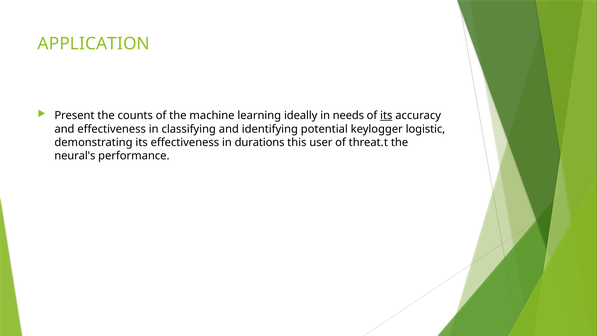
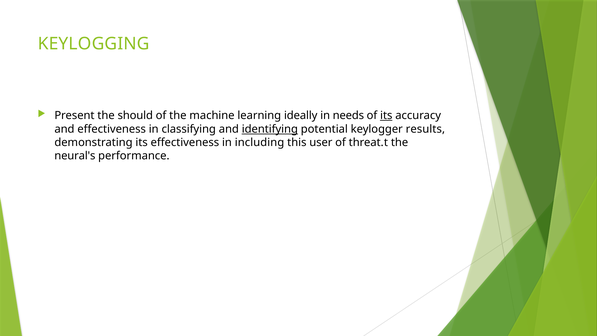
APPLICATION: APPLICATION -> KEYLOGGING (94, 44)
counts: counts -> should (135, 116)
identifying underline: none -> present (270, 129)
logistic: logistic -> results (425, 129)
durations: durations -> including (259, 142)
